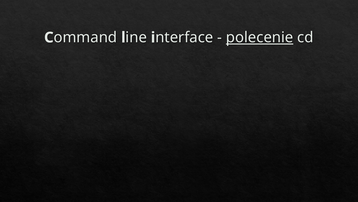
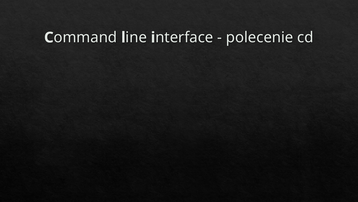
polecenie underline: present -> none (260, 37)
